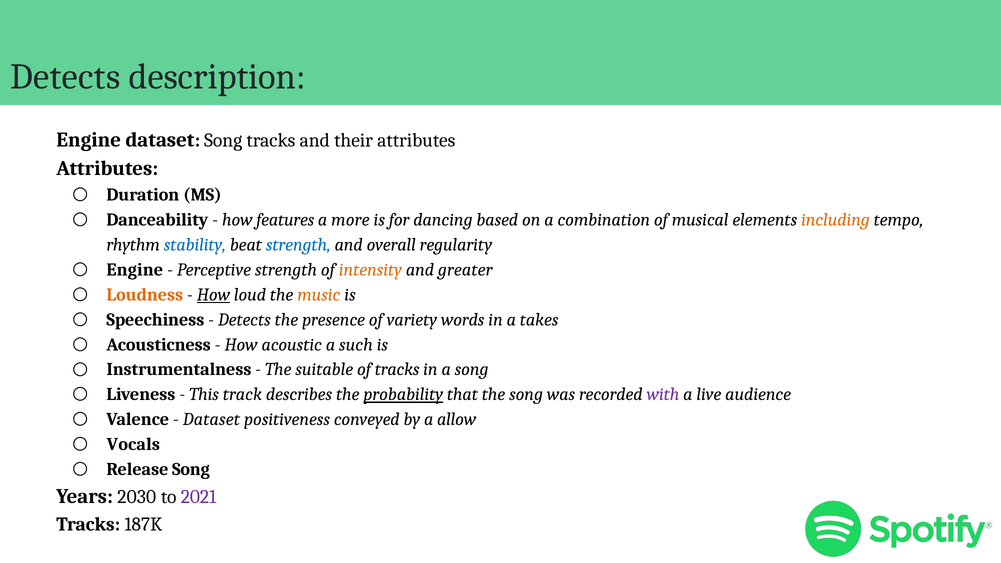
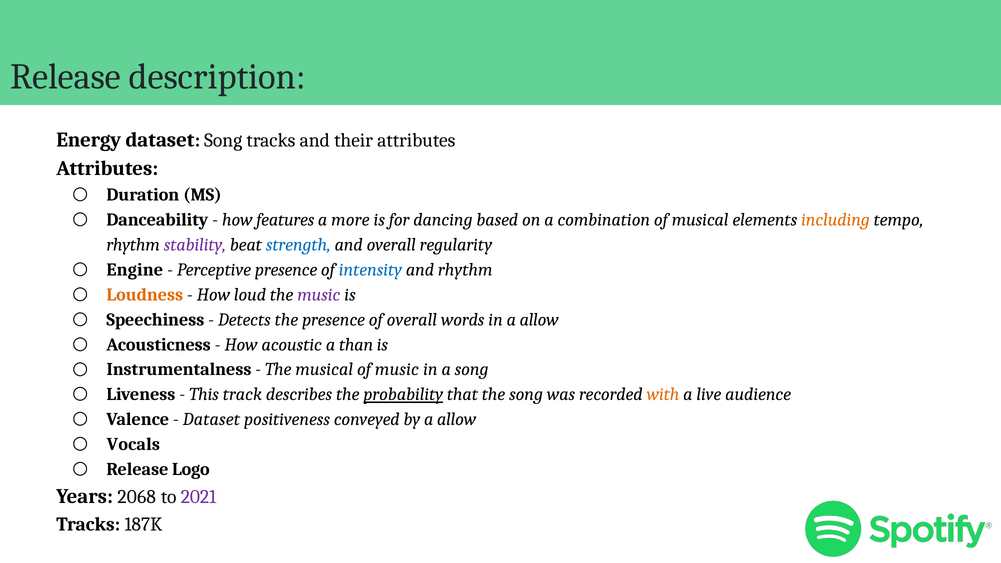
Detects: Detects -> Release (65, 77)
Engine: Engine -> Energy (89, 140)
stability colour: blue -> purple (195, 245)
Perceptive strength: strength -> presence (286, 270)
intensity colour: orange -> blue (370, 270)
and greater: greater -> rhythm (465, 270)
How underline: present -> none (213, 295)
music colour: orange -> purple (319, 295)
of variety: variety -> overall (412, 320)
in a takes: takes -> allow (539, 320)
such: such -> than (356, 345)
The suitable: suitable -> musical (324, 370)
of tracks: tracks -> music (397, 370)
with colour: purple -> orange (663, 395)
Release Song: Song -> Logo (191, 469)
2030: 2030 -> 2068 (137, 497)
